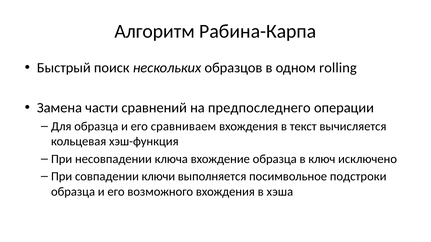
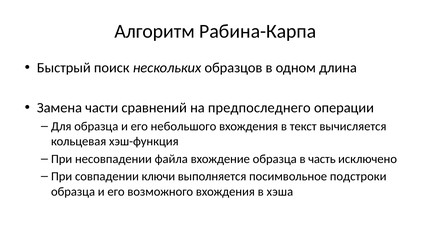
rolling: rolling -> длина (338, 68)
сравниваем: сравниваем -> небольшого (183, 127)
ключа: ключа -> файла (171, 159)
ключ: ключ -> часть (322, 159)
